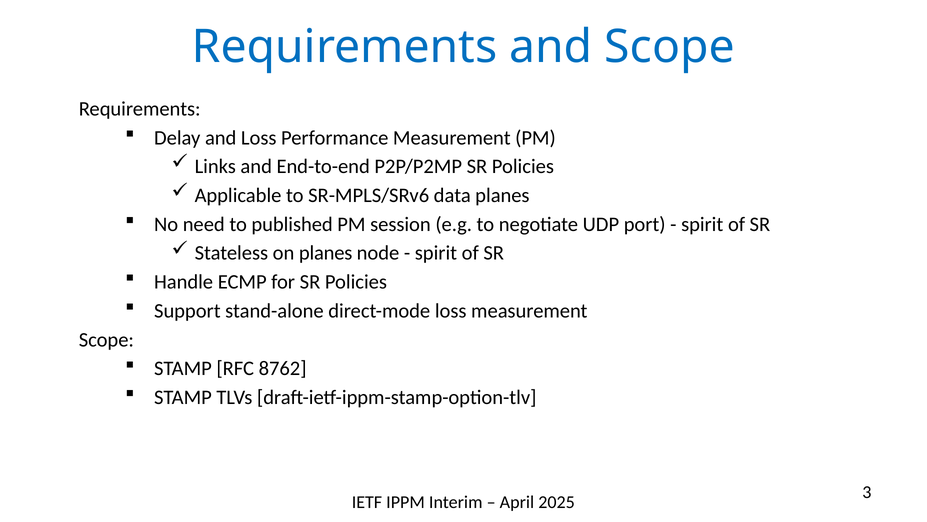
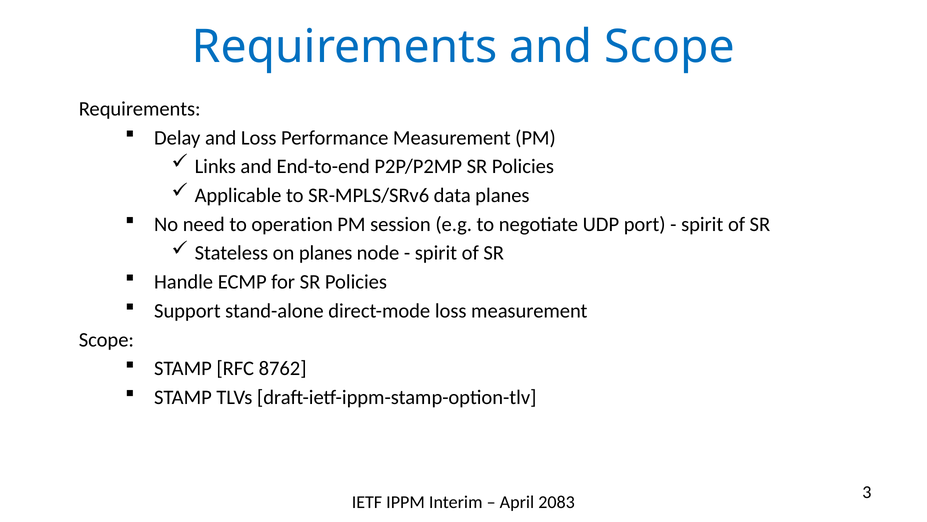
published: published -> operation (292, 224)
2025: 2025 -> 2083 (557, 502)
